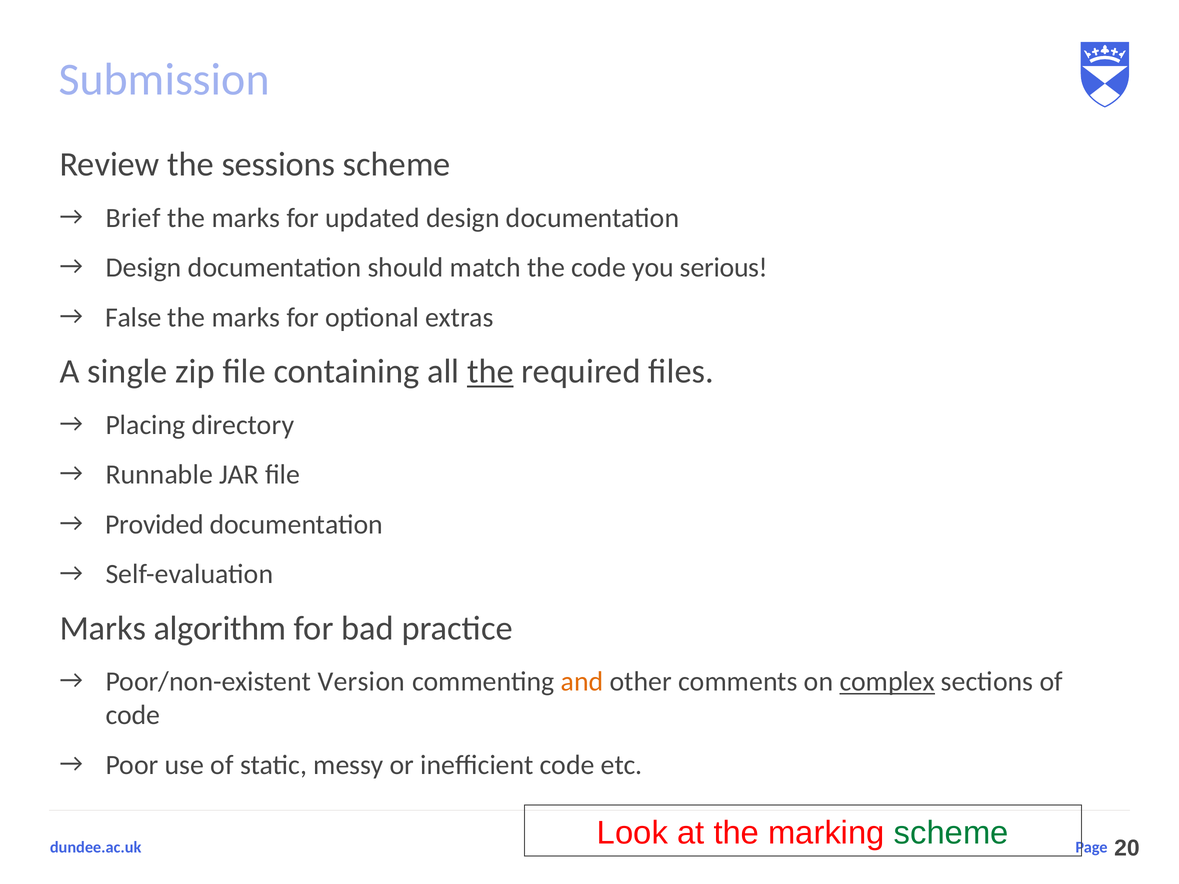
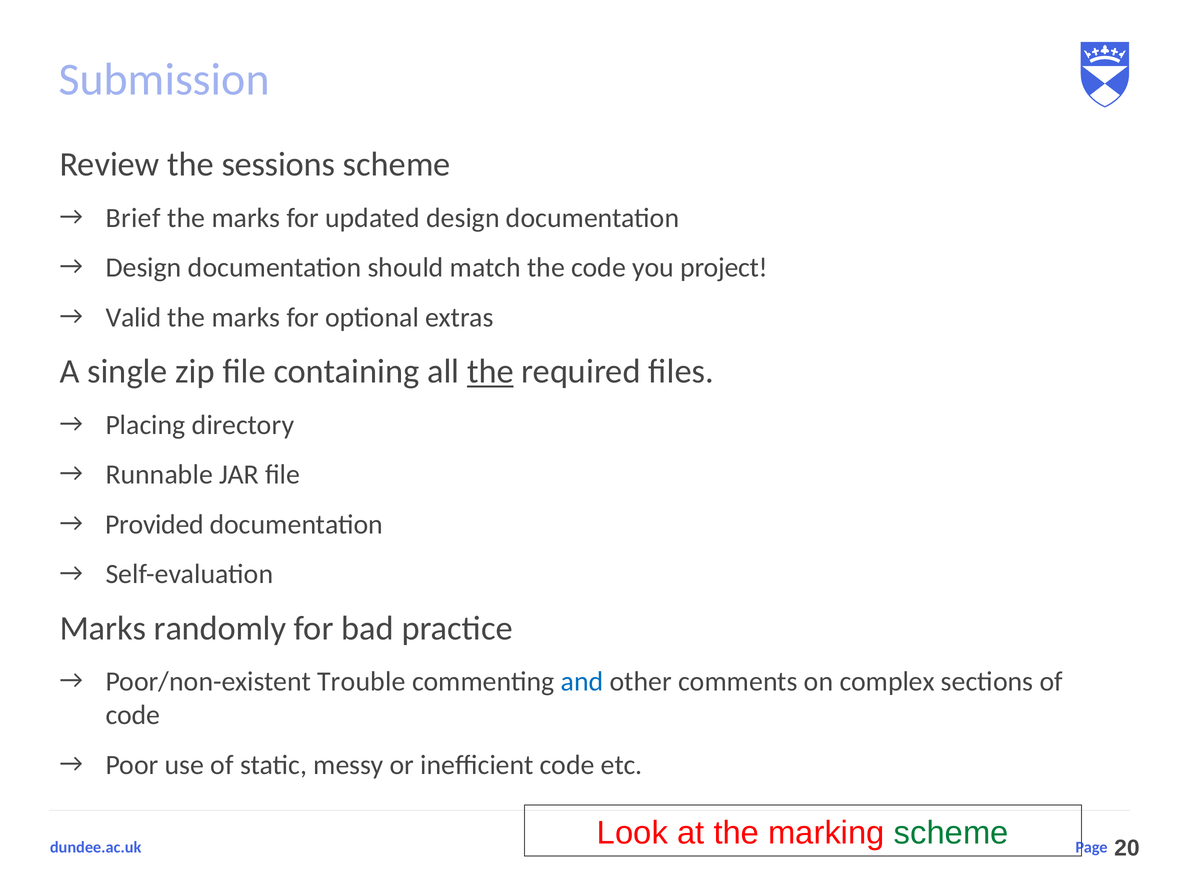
serious: serious -> project (724, 268)
False: False -> Valid (133, 318)
algorithm: algorithm -> randomly (220, 629)
Version: Version -> Trouble (361, 682)
and colour: orange -> blue (582, 682)
complex underline: present -> none (887, 682)
